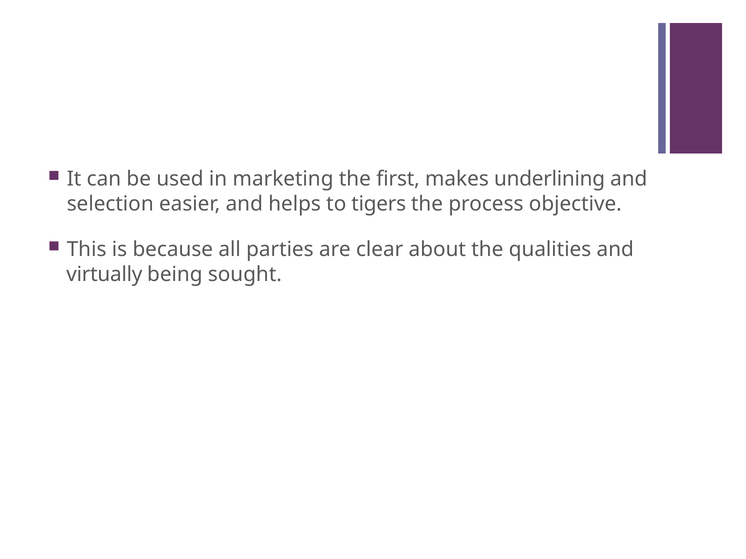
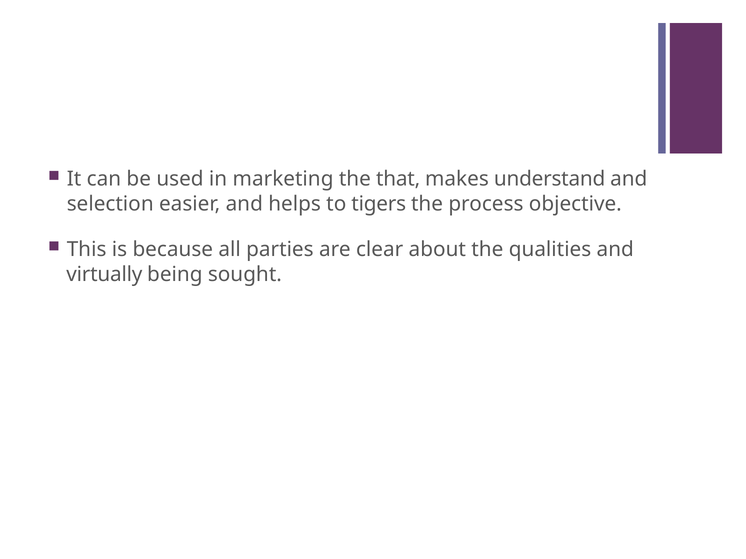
first: first -> that (398, 179)
underlining: underlining -> understand (550, 179)
